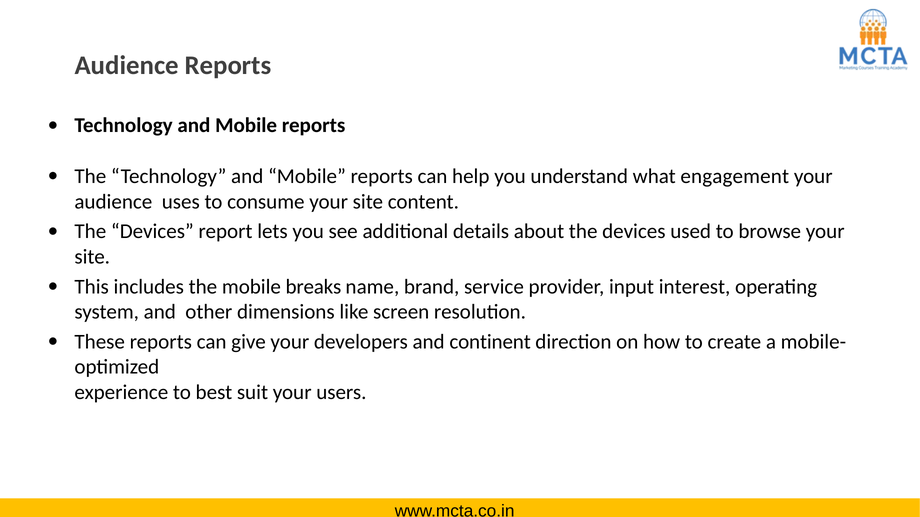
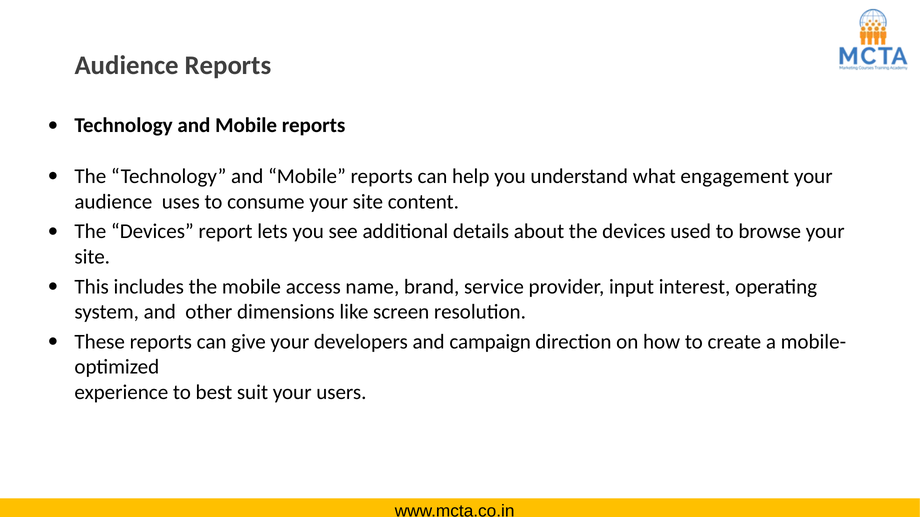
breaks: breaks -> access (313, 287)
continent: continent -> campaign (490, 342)
